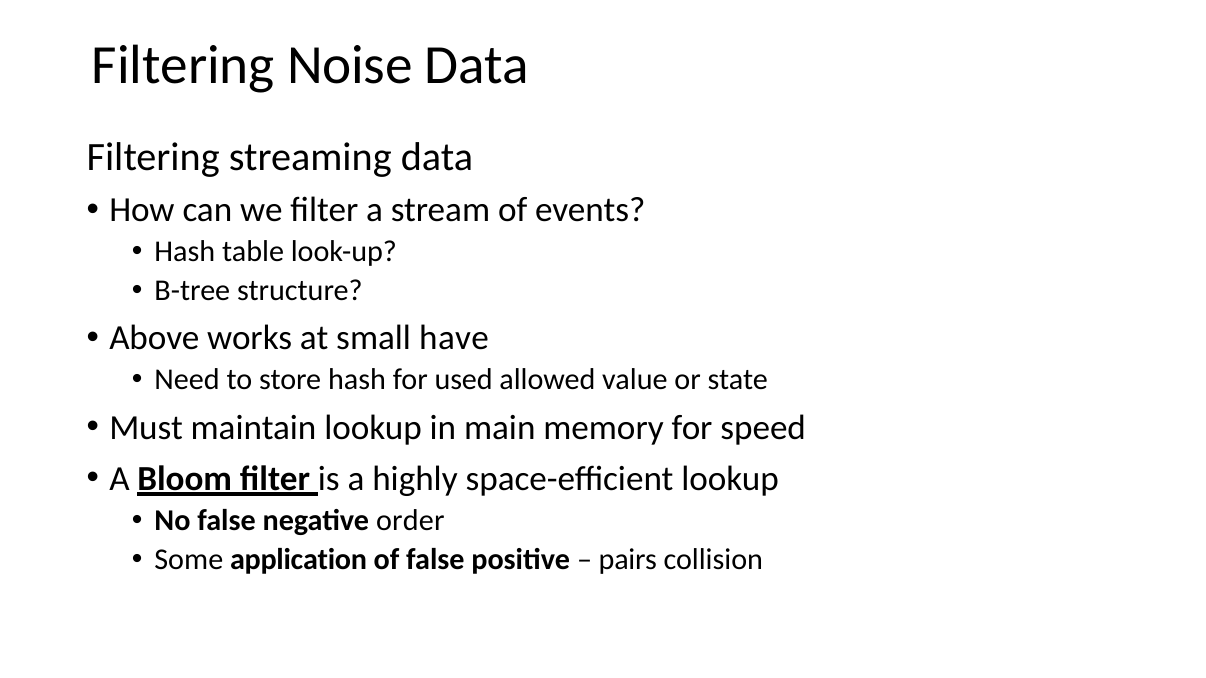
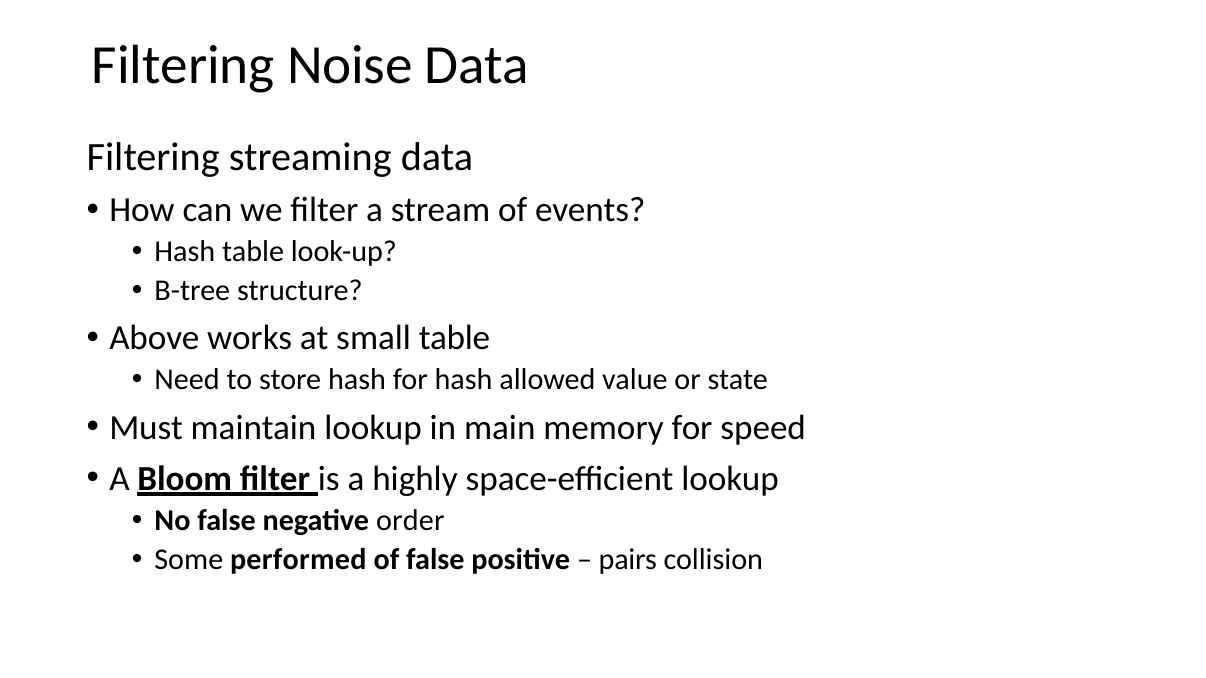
small have: have -> table (454, 339)
for used: used -> hash (464, 380)
application: application -> performed (298, 560)
